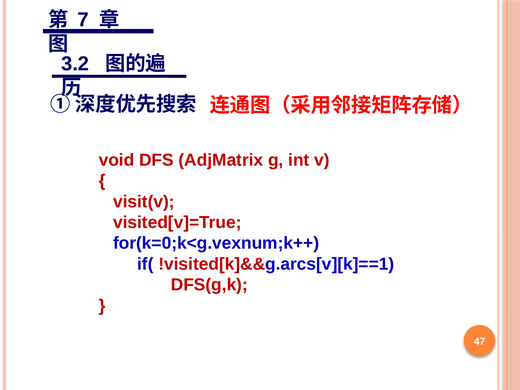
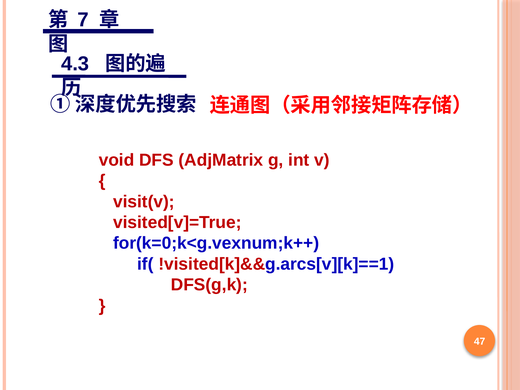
3.2: 3.2 -> 4.3 (75, 64)
